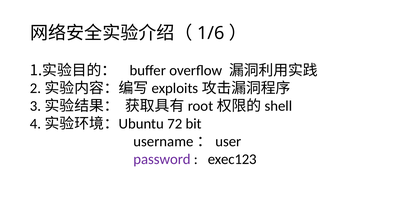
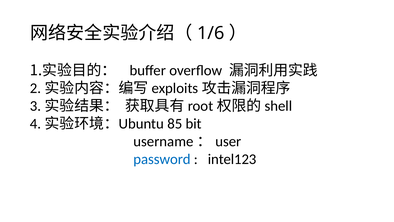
72: 72 -> 85 (175, 124)
password colour: purple -> blue (162, 159)
exec123: exec123 -> intel123 (232, 159)
